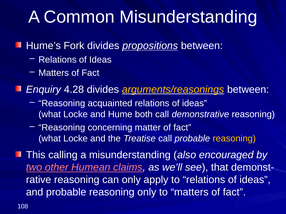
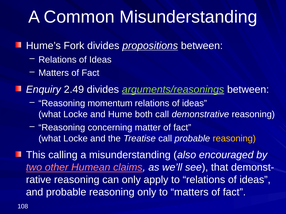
4.28: 4.28 -> 2.49 (74, 90)
arguments/reasonings colour: yellow -> light green (173, 90)
acquainted: acquainted -> momentum (110, 104)
